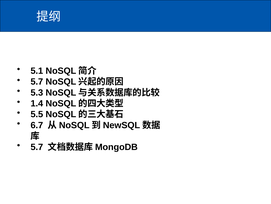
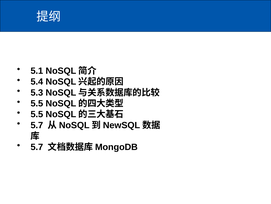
5.7: 5.7 -> 5.4 (37, 81)
1.4: 1.4 -> 5.5 (37, 103)
6.7: 6.7 -> 5.7 (37, 125)
